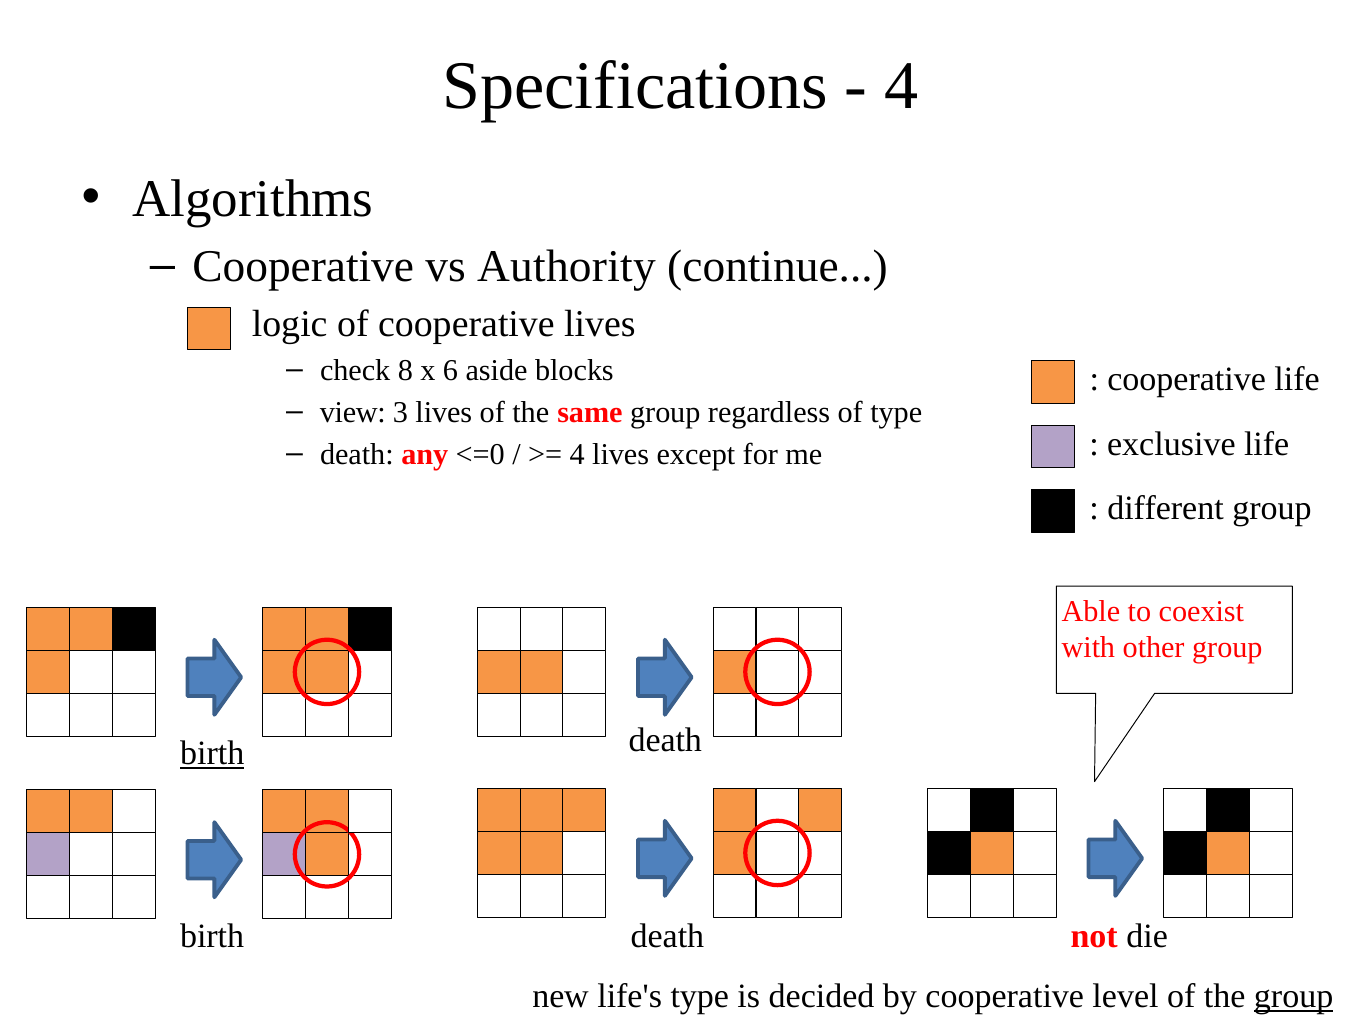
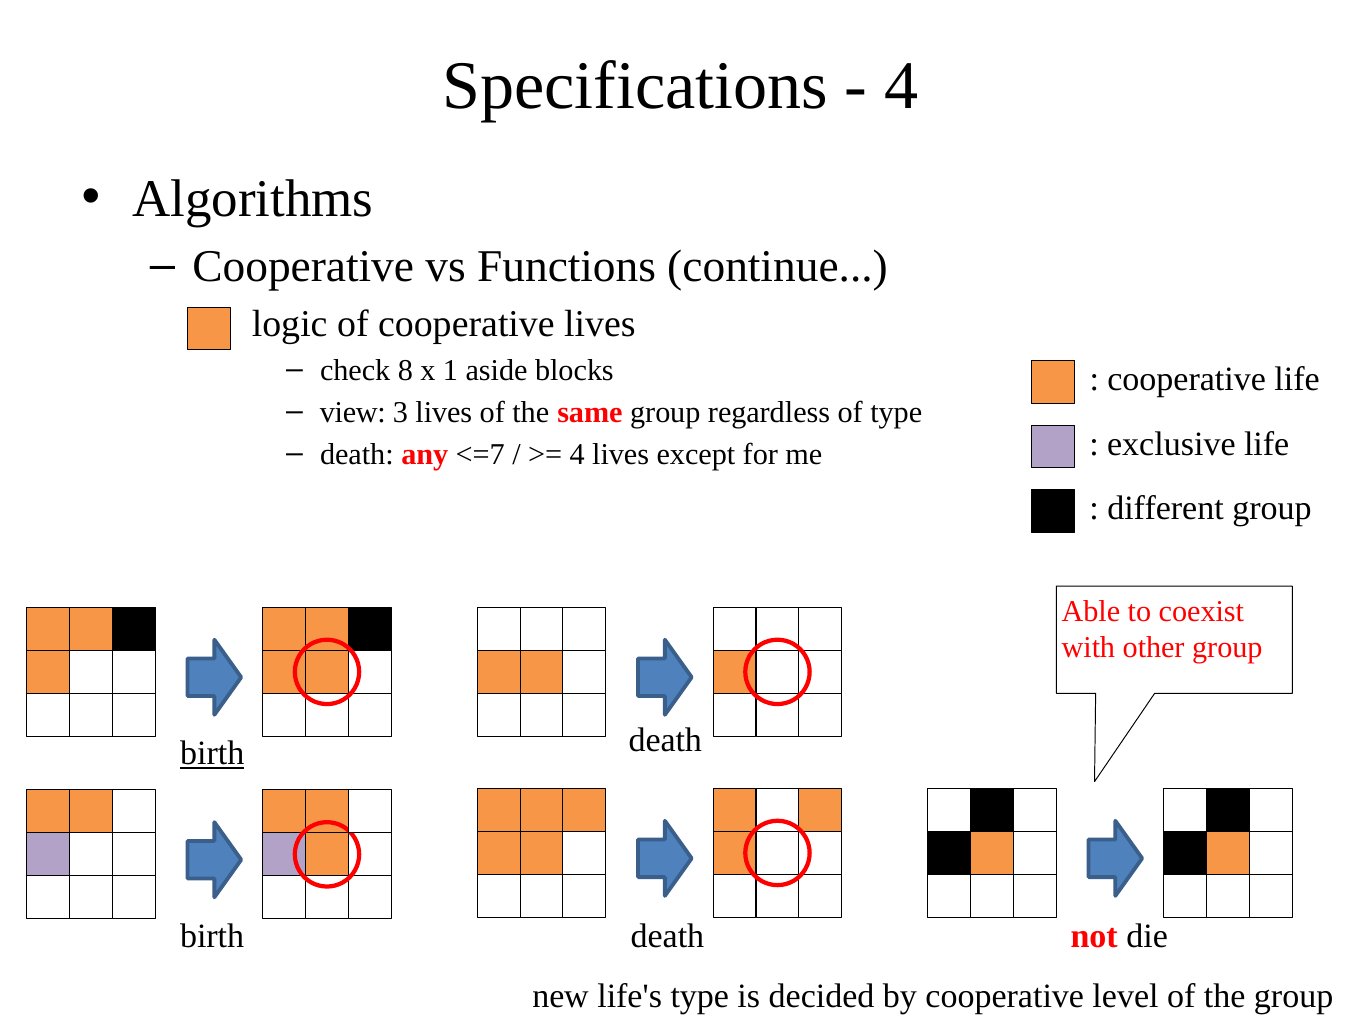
Authority: Authority -> Functions (567, 267)
6: 6 -> 1 (450, 370)
<=0: <=0 -> <=7 (480, 454)
group underline: present -> none (1294, 996)
